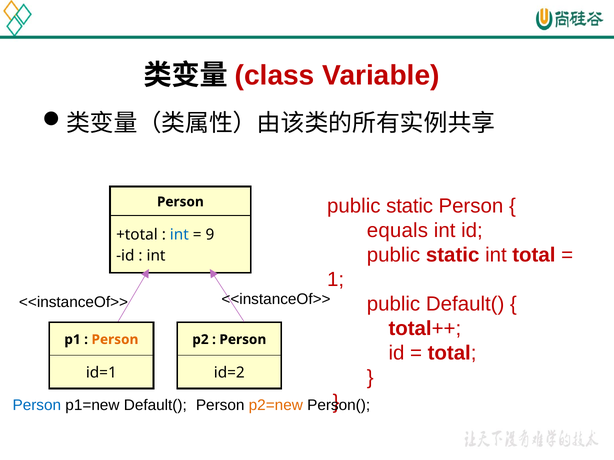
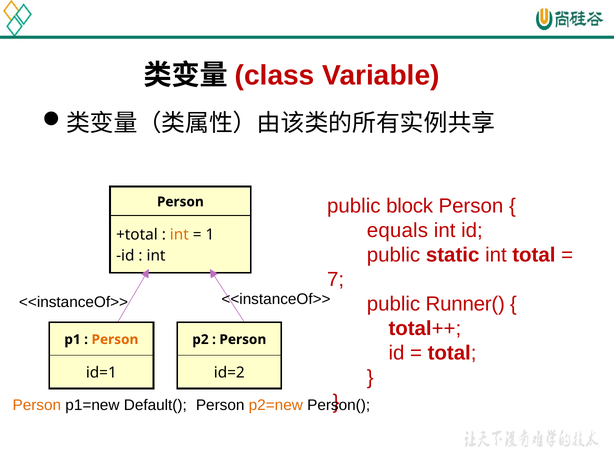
static: static -> block (410, 206)
int colour: blue -> orange (179, 235)
9: 9 -> 1 (210, 235)
1: 1 -> 7 (336, 280)
public Default(: Default( -> Runner( (465, 304)
Person colour: blue -> orange (37, 406)
